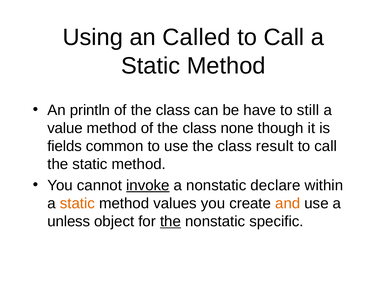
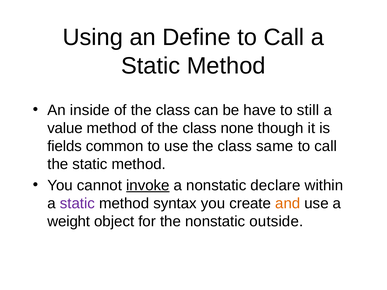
Called: Called -> Define (197, 37)
println: println -> inside (90, 110)
result: result -> same (275, 146)
static colour: orange -> purple (77, 204)
values: values -> syntax (175, 204)
unless: unless -> weight (69, 222)
the underline: present -> none (170, 222)
specific: specific -> outside (276, 222)
